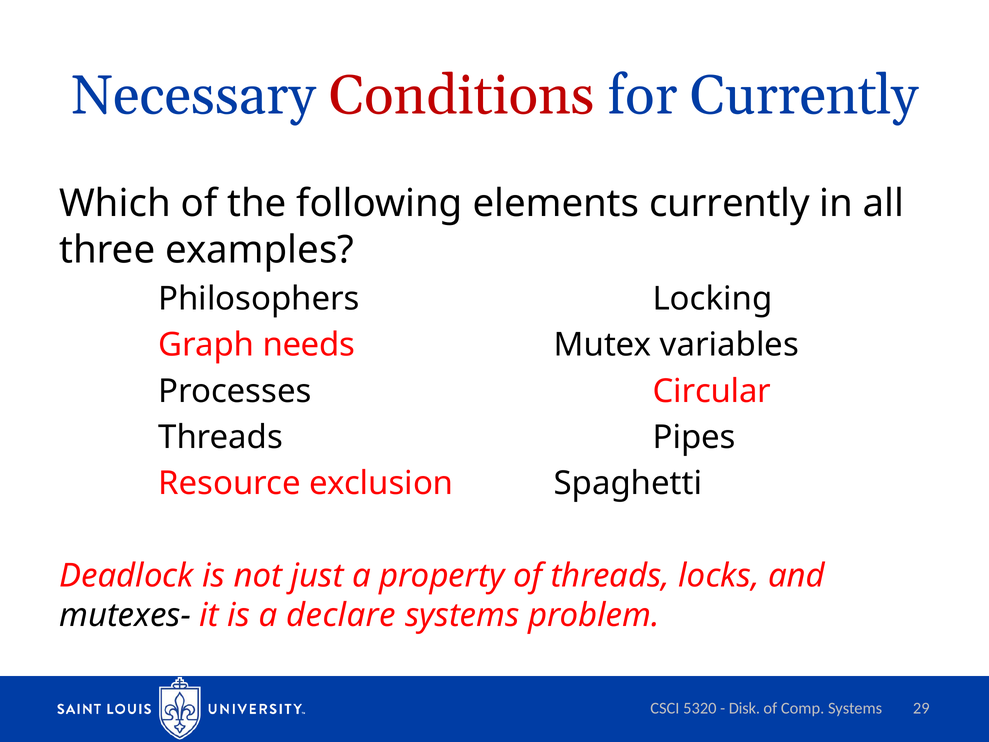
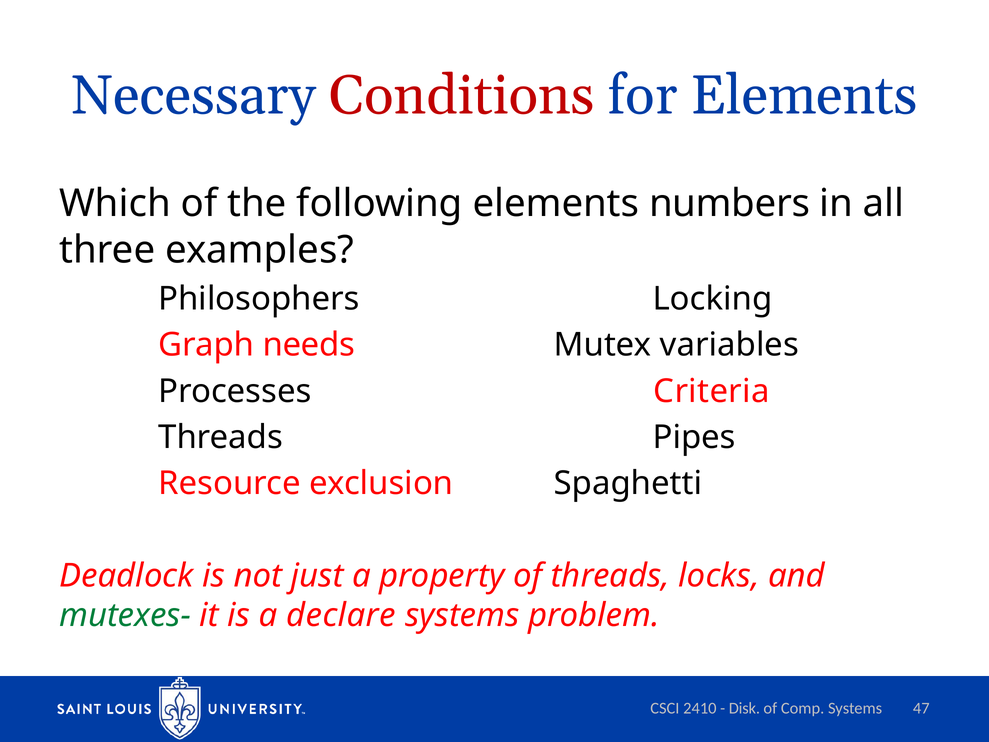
for Currently: Currently -> Elements (804, 95)
elements currently: currently -> numbers (730, 204)
Circular: Circular -> Criteria (712, 391)
mutexes- colour: black -> green (125, 615)
5320: 5320 -> 2410 (700, 708)
29: 29 -> 47 (921, 708)
